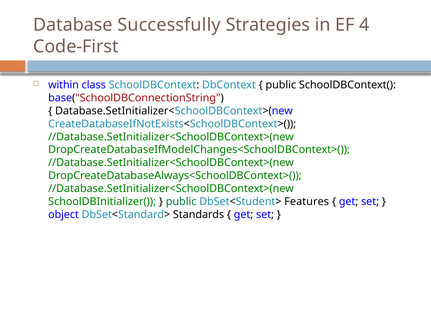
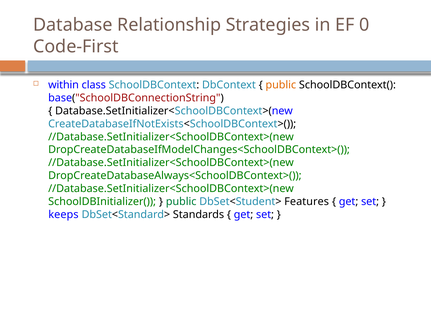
Successfully: Successfully -> Relationship (169, 25)
4: 4 -> 0 (364, 25)
public colour: black -> orange (281, 85)
object: object -> keeps (63, 214)
